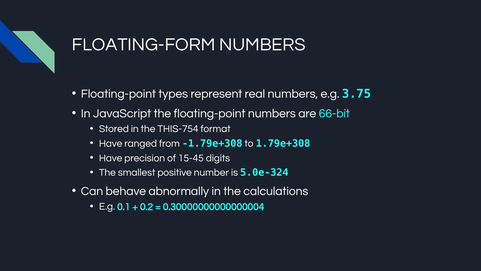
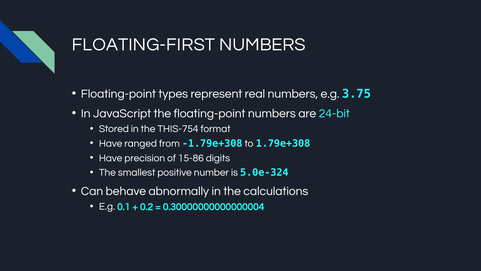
FLOATING-FORM: FLOATING-FORM -> FLOATING-FIRST (144, 45)
66-bit: 66-bit -> 24-bit (334, 113)
15-45: 15-45 -> 15-86 (191, 158)
